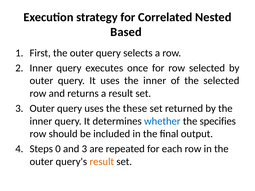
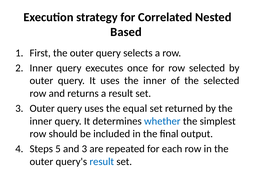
these: these -> equal (135, 109)
specifies: specifies -> simplest (218, 121)
0: 0 -> 5 (58, 149)
result colour: orange -> blue (102, 162)
